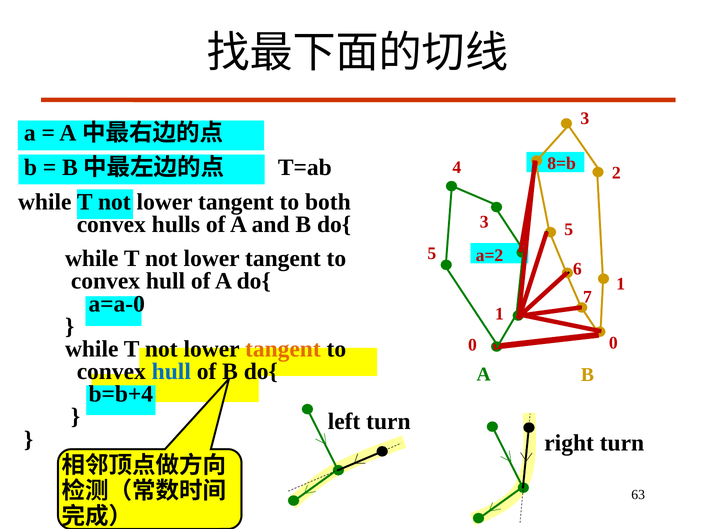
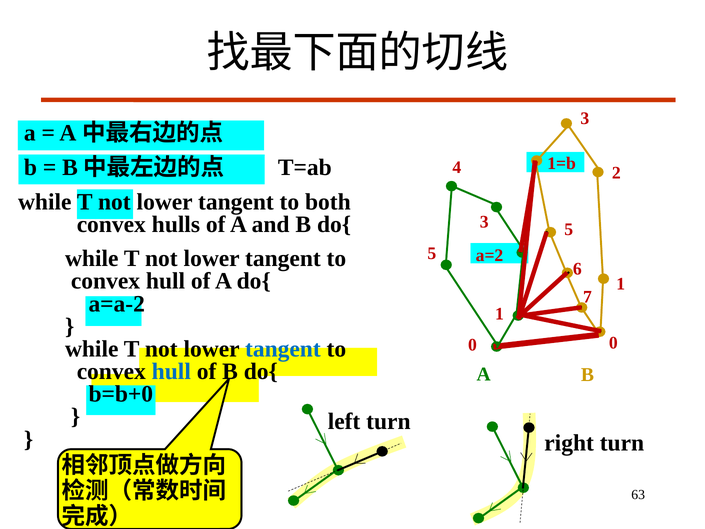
8=b: 8=b -> 1=b (562, 163)
a=a-0: a=a-0 -> a=a-2 (117, 304)
tangent colour: orange -> blue (283, 349)
b=b+4: b=b+4 -> b=b+0 (121, 394)
